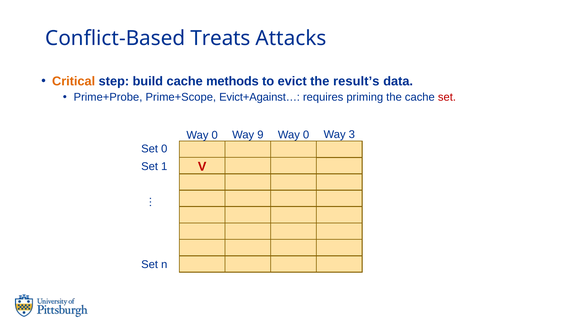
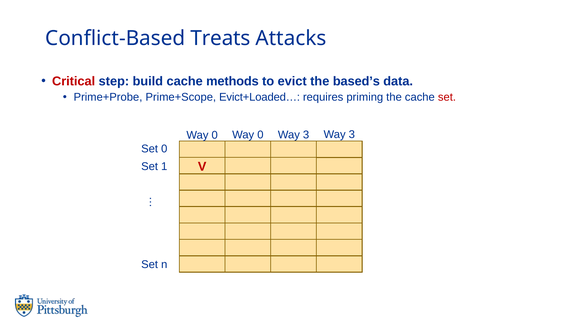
Critical colour: orange -> red (74, 81)
result’s: result’s -> based’s (356, 81)
Evict+Against…: Evict+Against… -> Evict+Loaded… (260, 97)
0 Way 9: 9 -> 0 (260, 134)
0: 0 -> 3 (306, 135)
